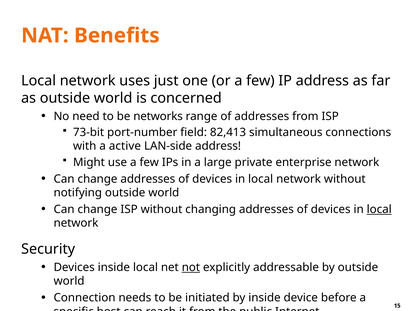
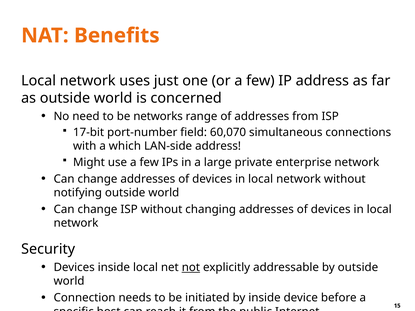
73-bit: 73-bit -> 17-bit (89, 132)
82,413: 82,413 -> 60,070 (228, 132)
active: active -> which (125, 146)
local underline: present -> none (379, 209)
